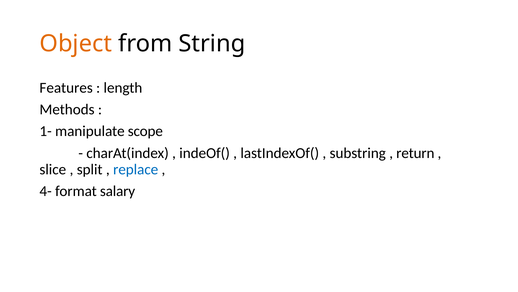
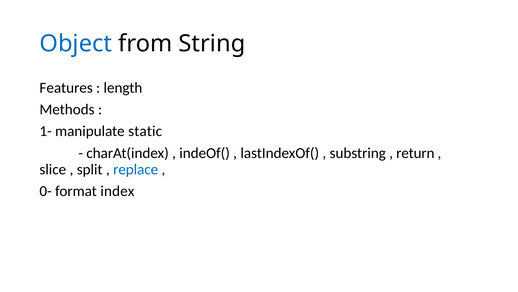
Object colour: orange -> blue (76, 44)
scope: scope -> static (145, 131)
4-: 4- -> 0- (46, 191)
salary: salary -> index (117, 191)
